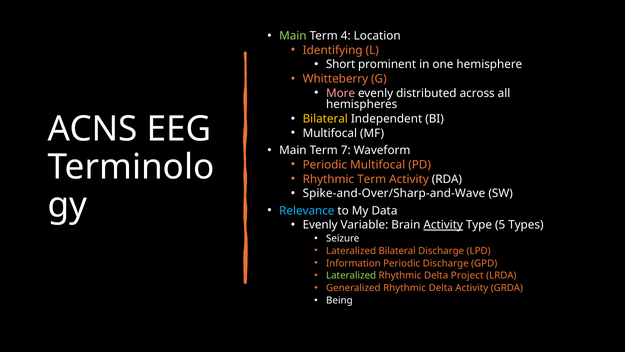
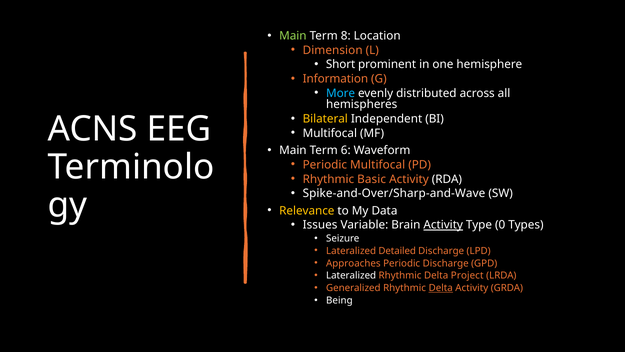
4: 4 -> 8 (346, 36)
Identifying: Identifying -> Dimension (333, 50)
Whitteberry: Whitteberry -> Information (335, 79)
More colour: pink -> light blue (341, 93)
7: 7 -> 6 (346, 150)
Rhythmic Term: Term -> Basic (372, 179)
Relevance colour: light blue -> yellow (307, 210)
Evenly: Evenly -> Issues (320, 225)
5: 5 -> 0 (500, 225)
Lateralized Bilateral: Bilateral -> Detailed (397, 251)
Information: Information -> Approaches (353, 263)
Lateralized colour: light green -> white (351, 275)
Delta underline: none -> present (441, 288)
